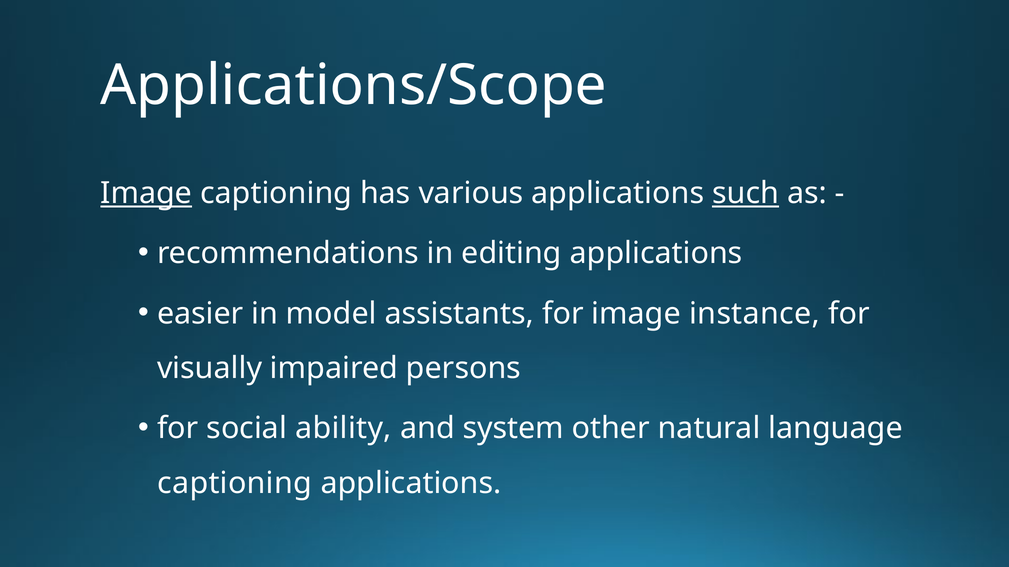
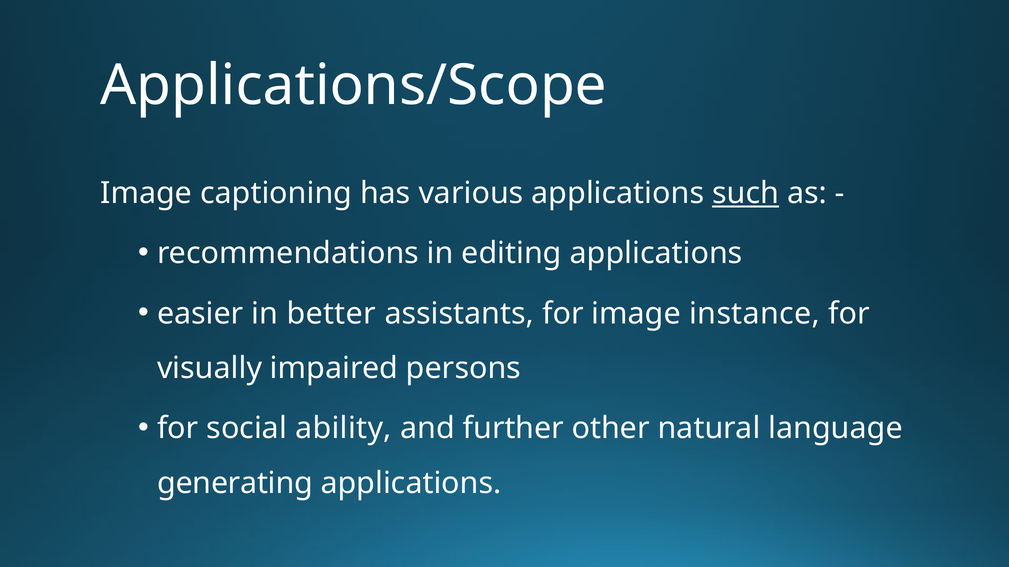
Image underline: present -> none (146, 194)
model: model -> better (331, 314)
system: system -> further (513, 429)
captioning: captioning -> generating (235, 484)
